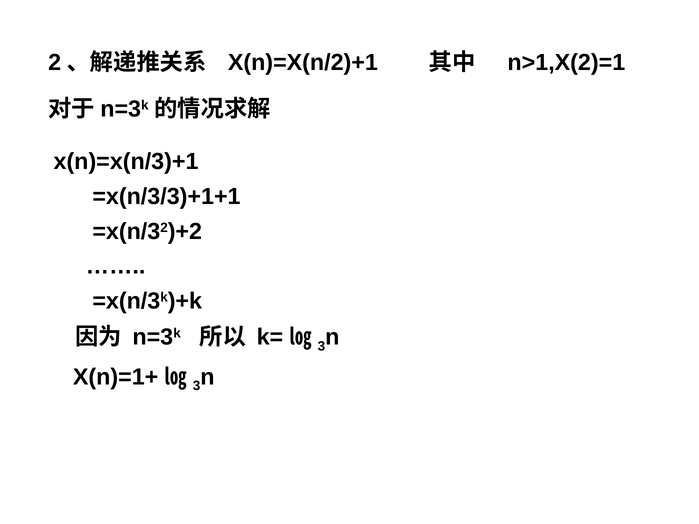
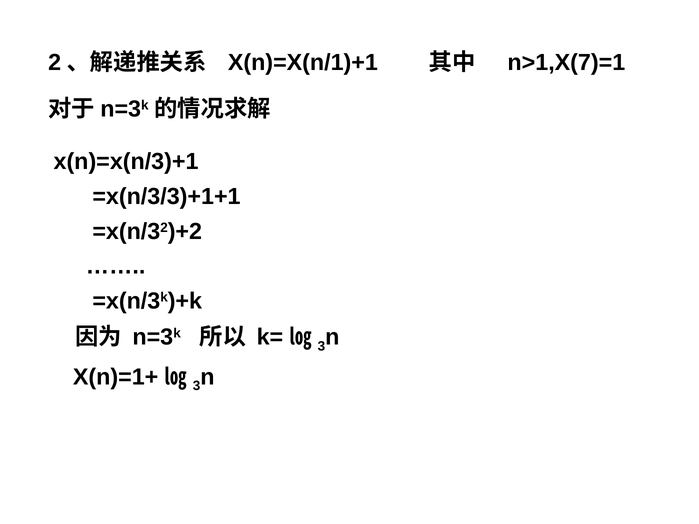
X(n)=X(n/2)+1: X(n)=X(n/2)+1 -> X(n)=X(n/1)+1 (303, 62)
n>1,X(2)=1: n>1,X(2)=1 -> n>1,X(7)=1 (566, 62)
